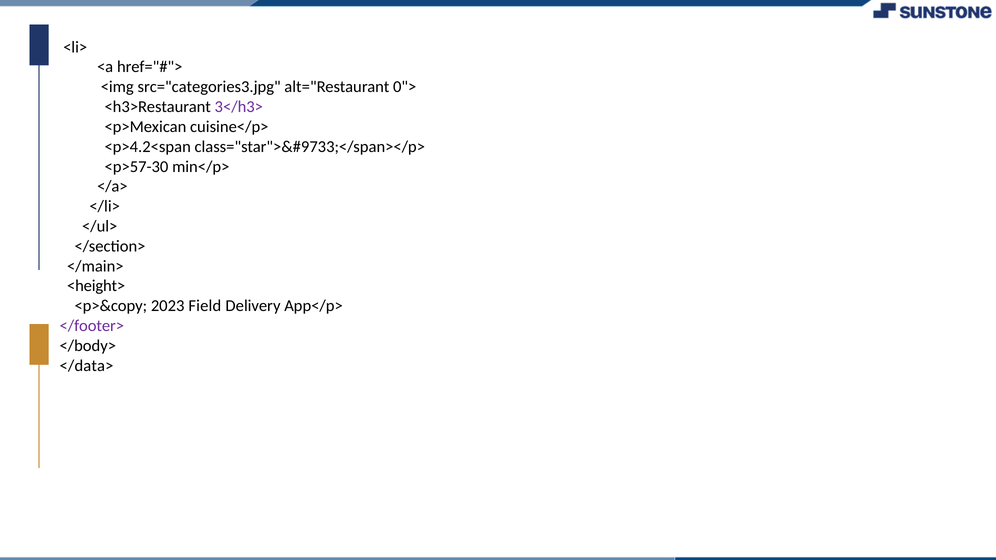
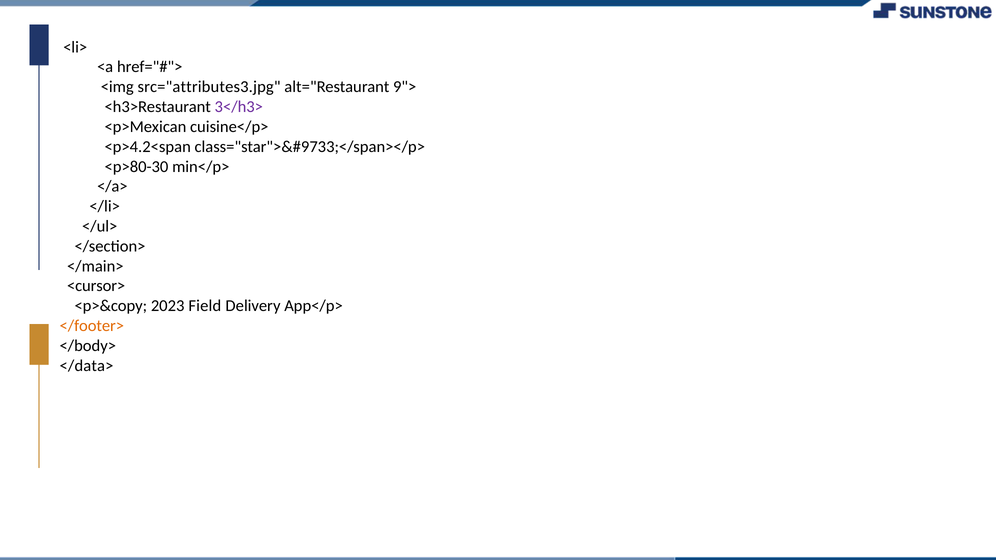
src="categories3.jpg: src="categories3.jpg -> src="attributes3.jpg (209, 87)
0">: 0"> -> 9"> (405, 87)
<p>57-30: <p>57-30 -> <p>80-30 (136, 167)
<height>: <height> -> <cursor> (96, 286)
</footer> colour: purple -> orange (92, 326)
